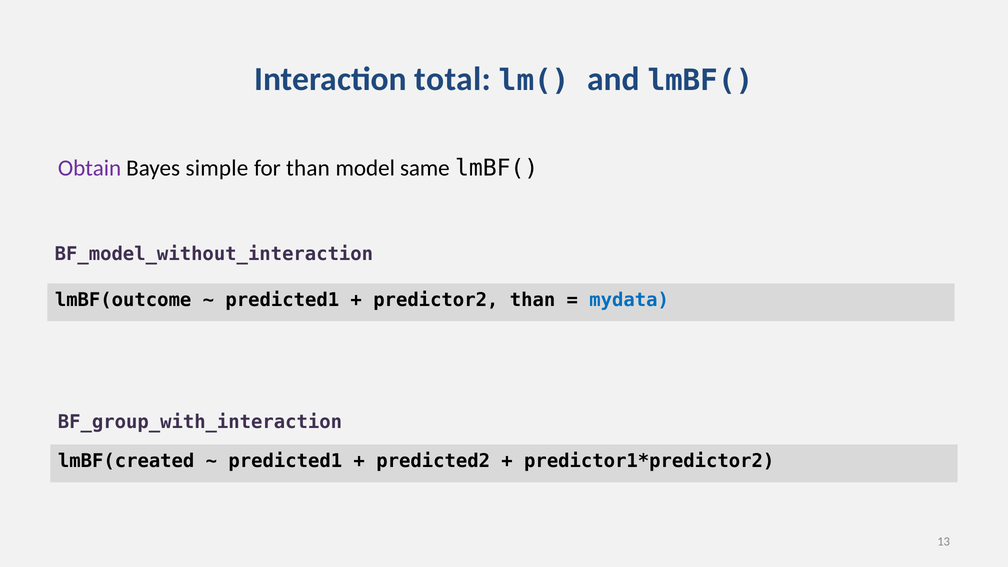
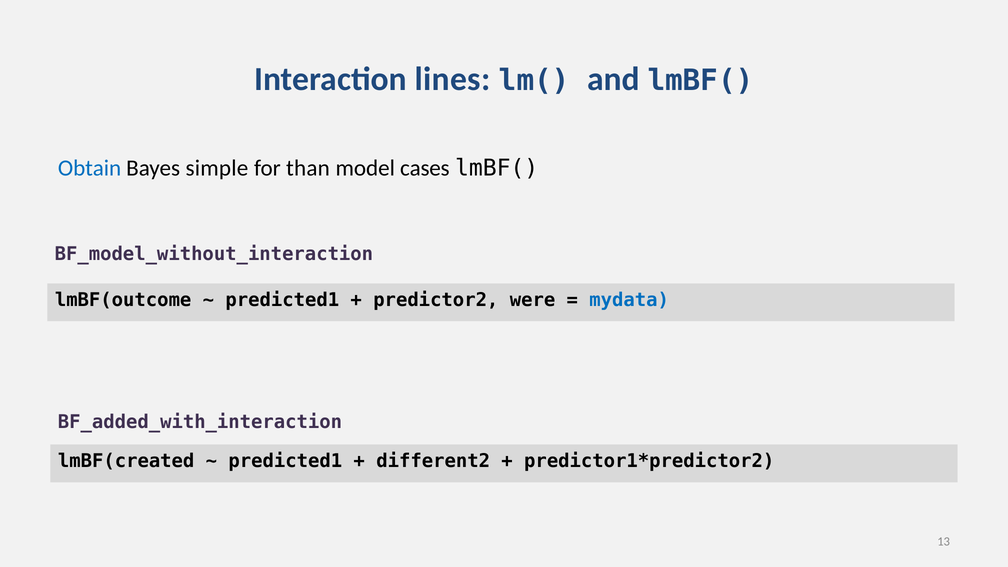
total: total -> lines (453, 79)
Obtain colour: purple -> blue (90, 168)
same: same -> cases (425, 168)
predictor2 than: than -> were (533, 300)
BF_group_with_interaction: BF_group_with_interaction -> BF_added_with_interaction (200, 422)
predicted2: predicted2 -> different2 (433, 461)
